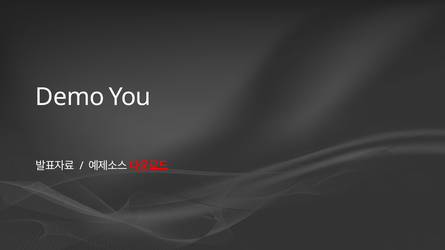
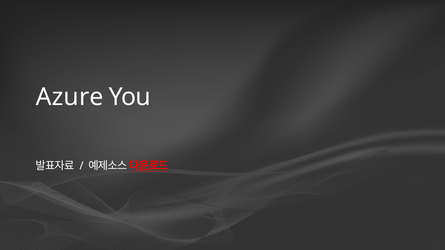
Demo: Demo -> Azure (70, 97)
